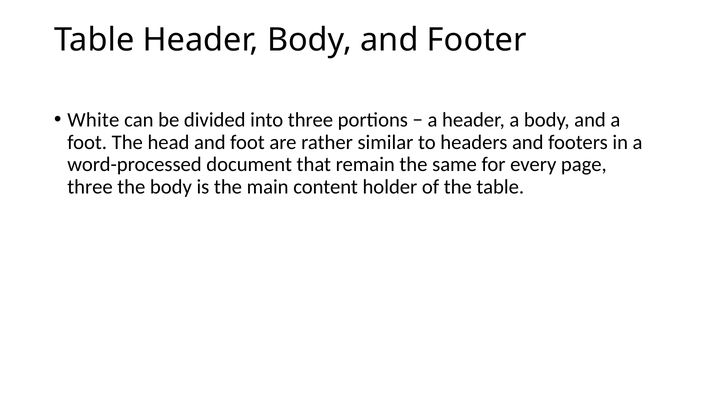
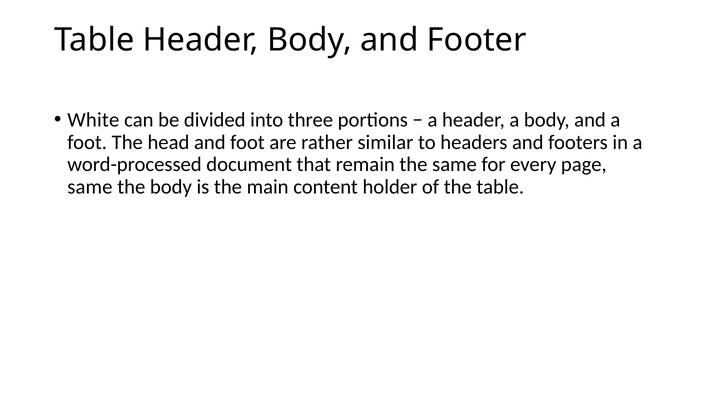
three: three -> same (90, 187)
